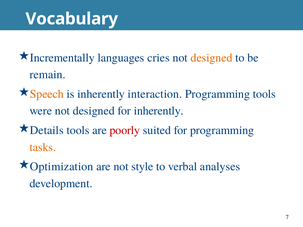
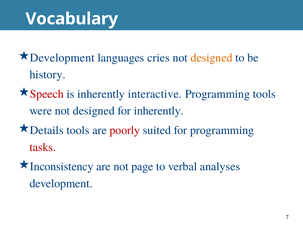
Incrementally: Incrementally -> Development (62, 58)
remain: remain -> history (48, 75)
Speech colour: orange -> red (47, 94)
interaction: interaction -> interactive (155, 94)
tasks colour: orange -> red (43, 147)
Optimization: Optimization -> Inconsistency (62, 167)
style: style -> page (142, 167)
